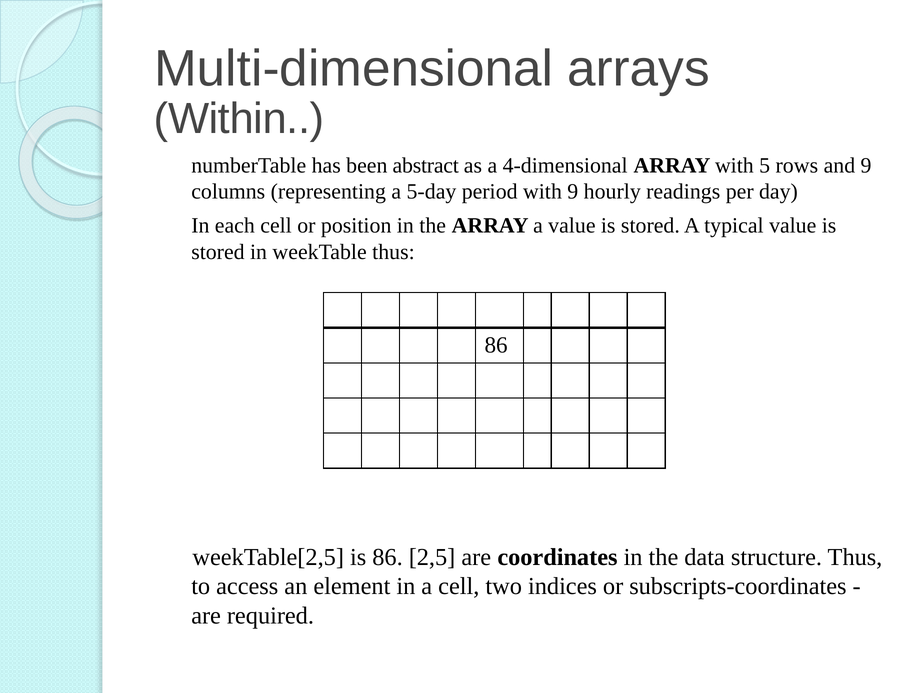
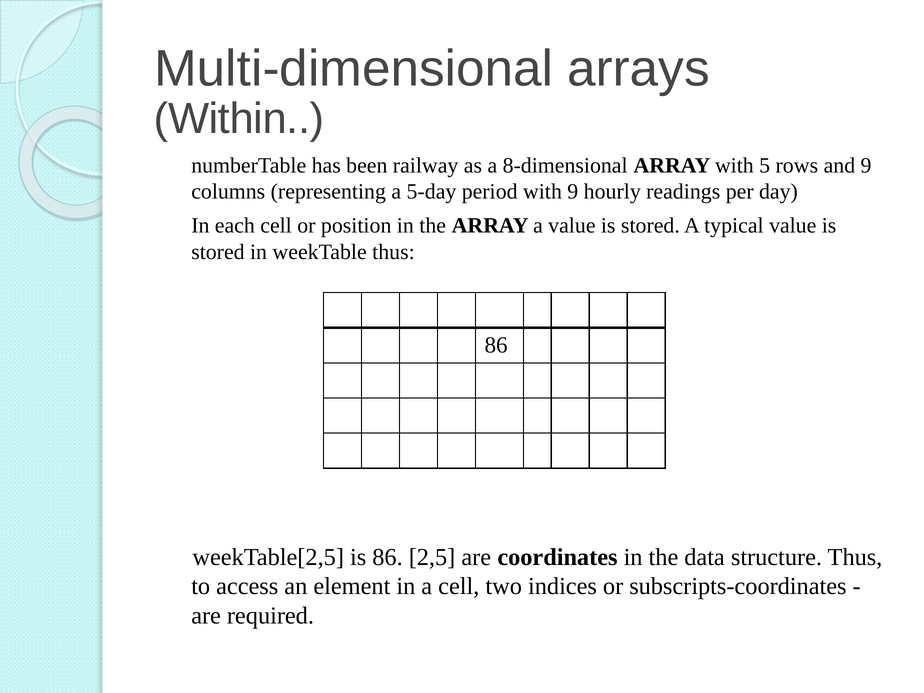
abstract: abstract -> railway (426, 166)
4-dimensional: 4-dimensional -> 8-dimensional (565, 166)
